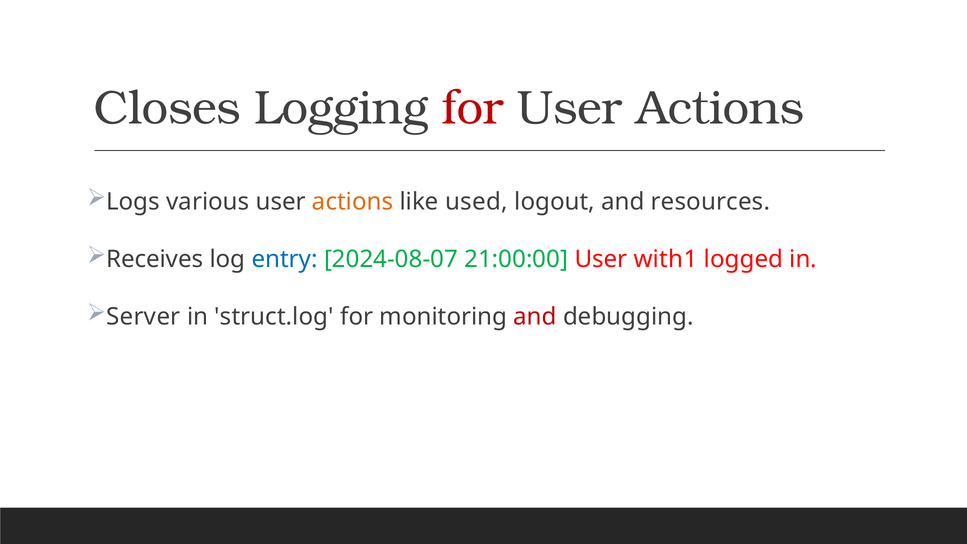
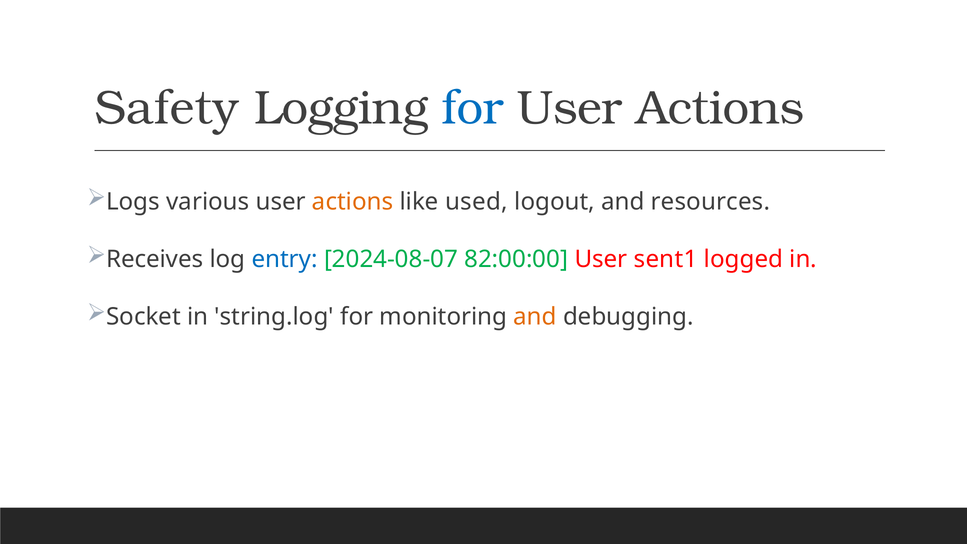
Closes: Closes -> Safety (167, 108)
for colour: red -> blue (473, 108)
21:00:00: 21:00:00 -> 82:00:00 (516, 259)
with1: with1 -> sent1 (666, 259)
Server: Server -> Socket (144, 317)
struct.log: struct.log -> string.log (274, 317)
and colour: red -> orange (535, 317)
